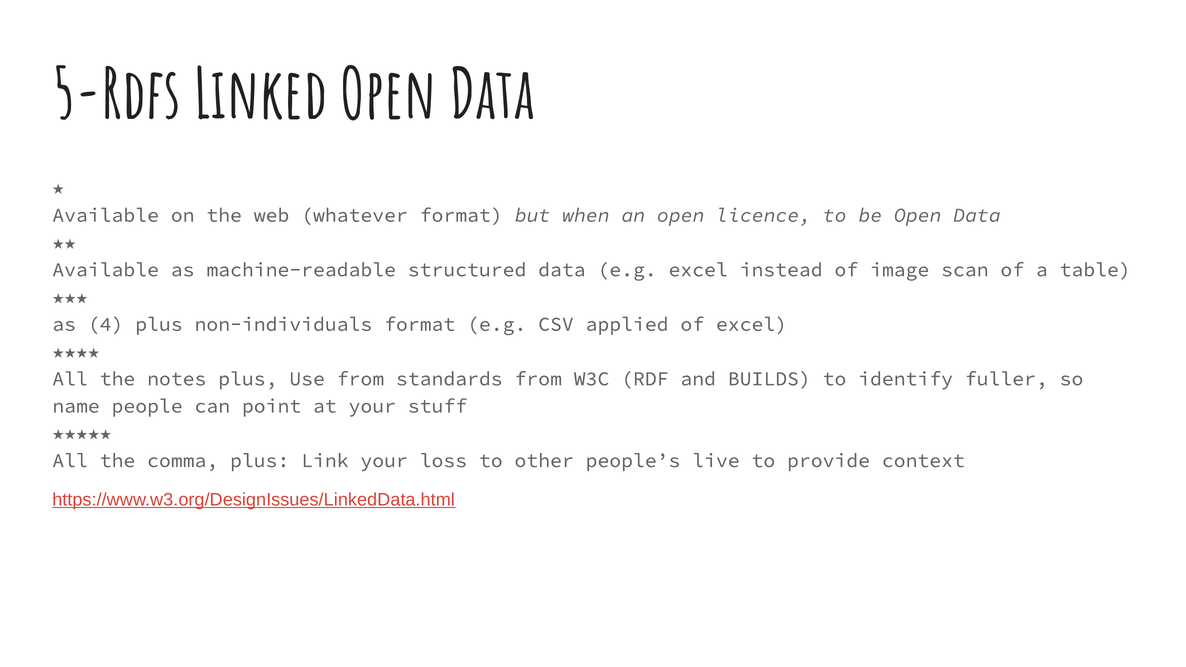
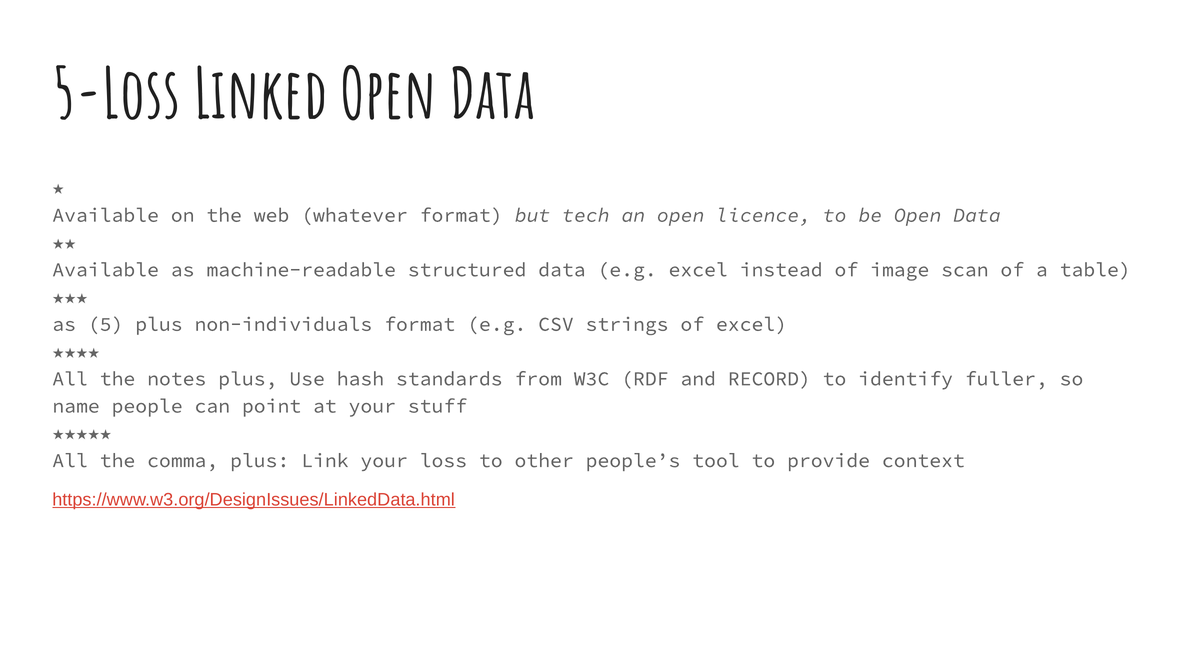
5-Rdfs: 5-Rdfs -> 5-Loss (116, 96)
when: when -> tech (586, 215)
4: 4 -> 5 (106, 324)
applied: applied -> strings (627, 324)
Use from: from -> hash (360, 379)
BUILDS: BUILDS -> RECORD (769, 379)
live: live -> tool (716, 461)
